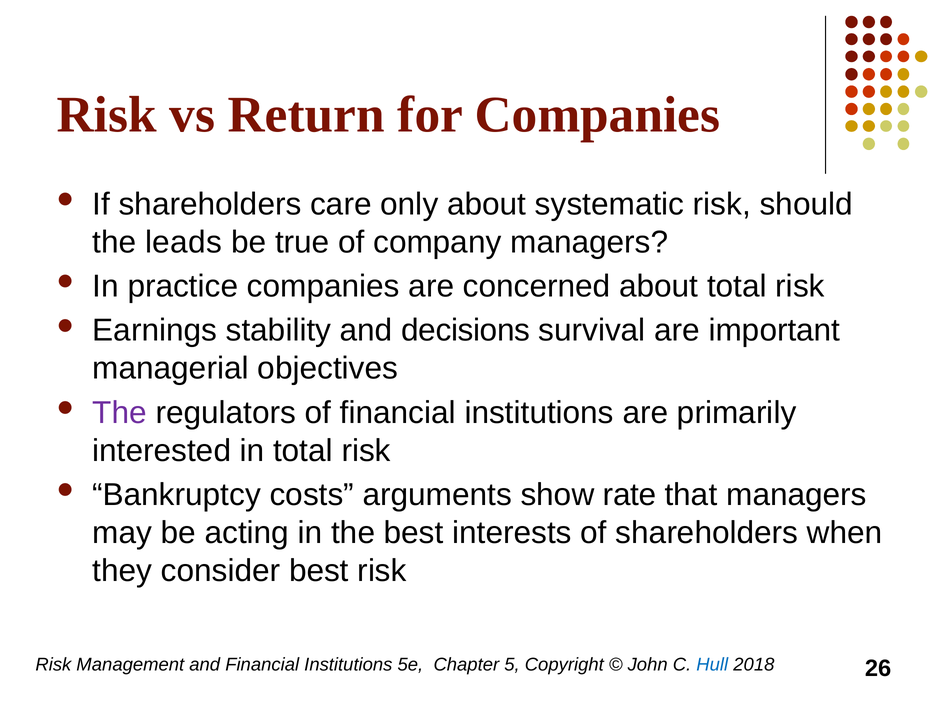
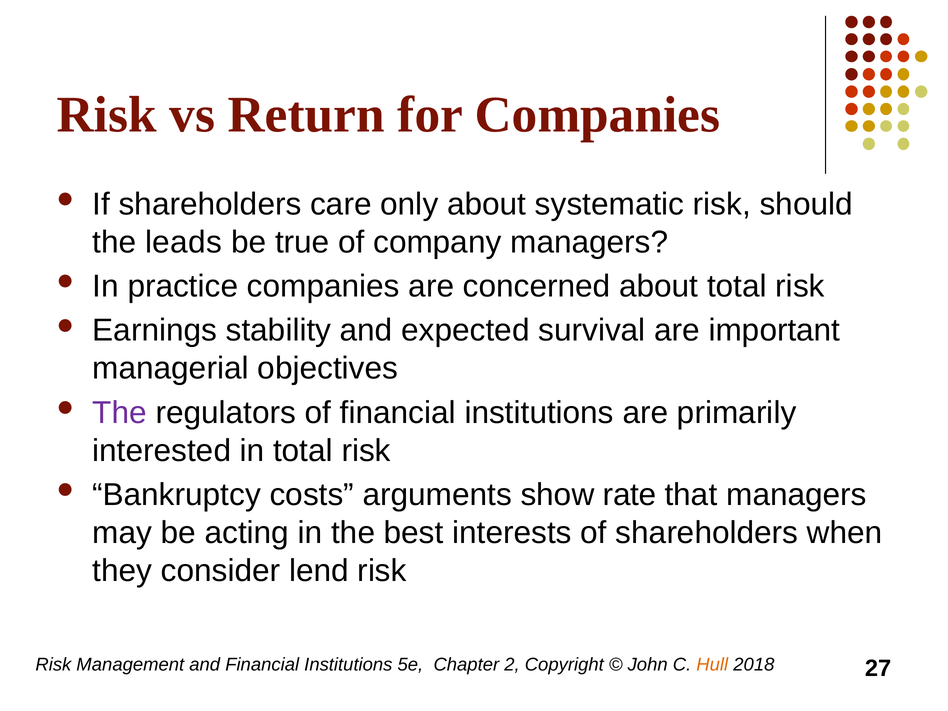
decisions: decisions -> expected (465, 331)
consider best: best -> lend (319, 571)
5: 5 -> 2 (512, 665)
Hull colour: blue -> orange (712, 665)
26: 26 -> 27 (878, 668)
